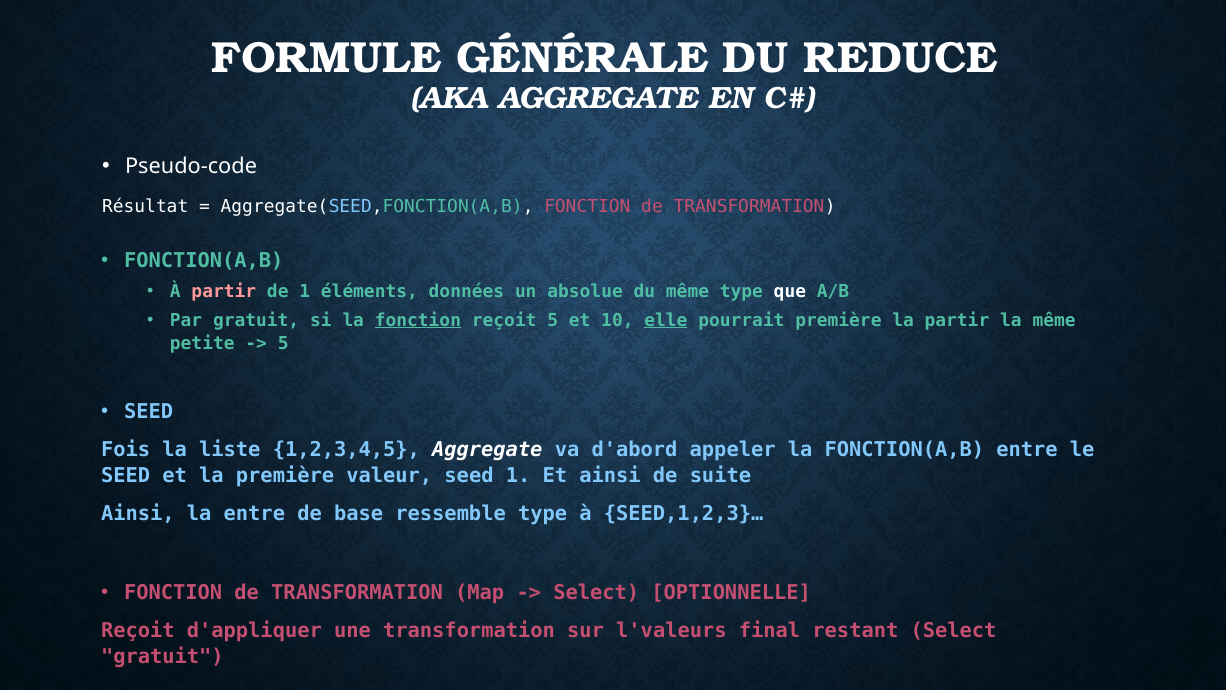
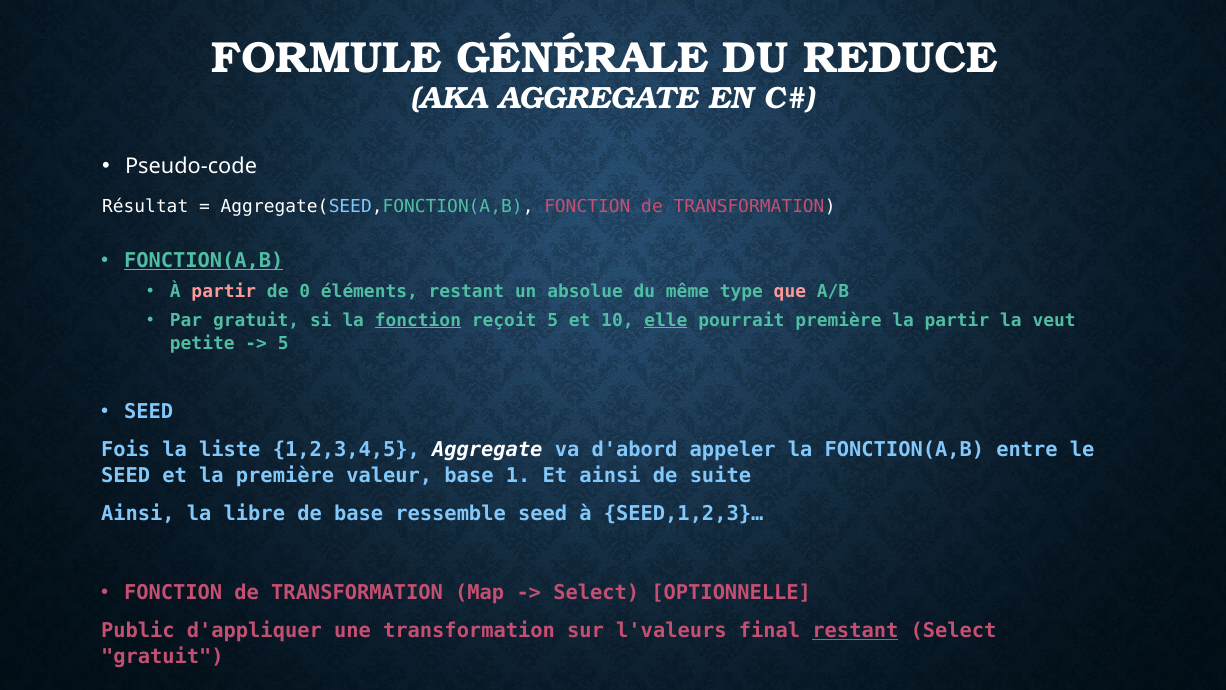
FONCTION(A,B underline: none -> present (204, 261)
de 1: 1 -> 0 (305, 291)
éléments données: données -> restant (466, 291)
que colour: white -> pink (790, 291)
la même: même -> veut (1054, 320)
valeur seed: seed -> base (469, 476)
la entre: entre -> libre (254, 514)
ressemble type: type -> seed (543, 514)
Reçoit: Reçoit -> Public (138, 630)
restant underline: none -> present (855, 630)
